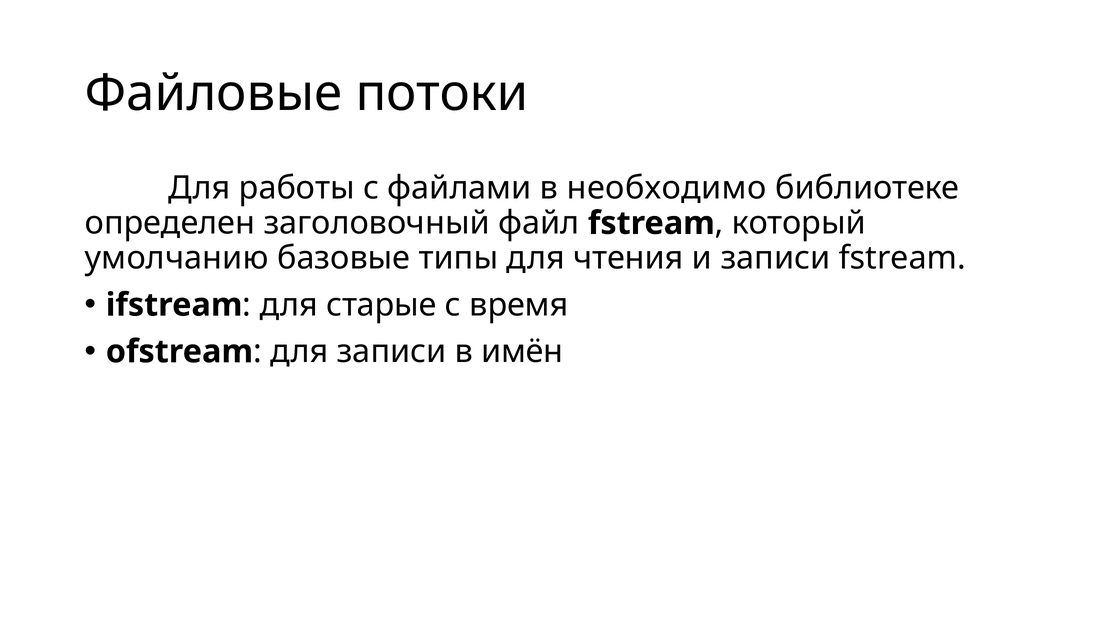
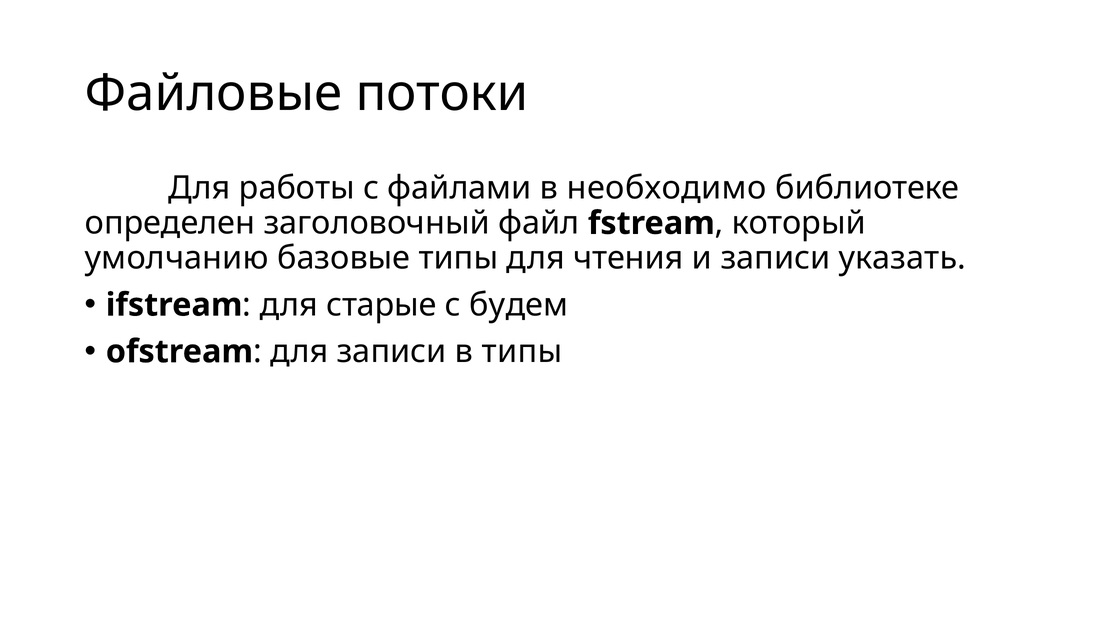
записи fstream: fstream -> указать (902, 258)
время: время -> будем (519, 305)
в имён: имён -> типы (522, 352)
